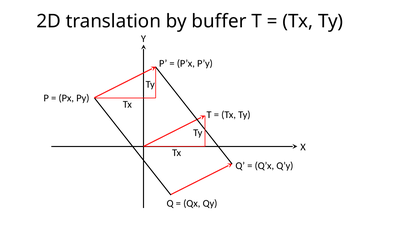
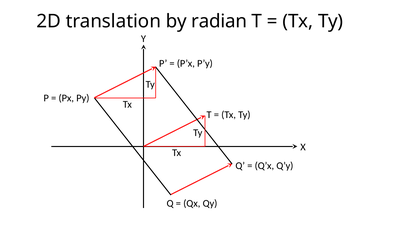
buffer: buffer -> radian (219, 21)
